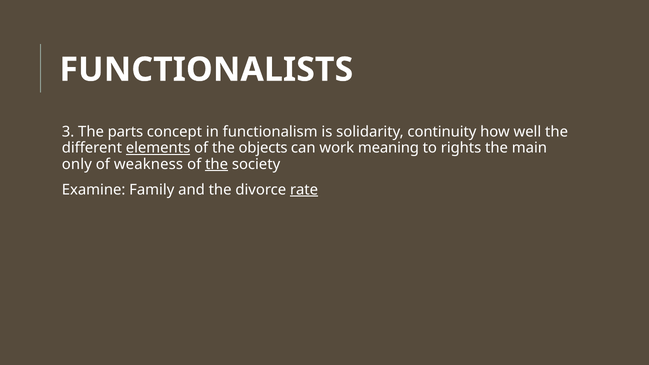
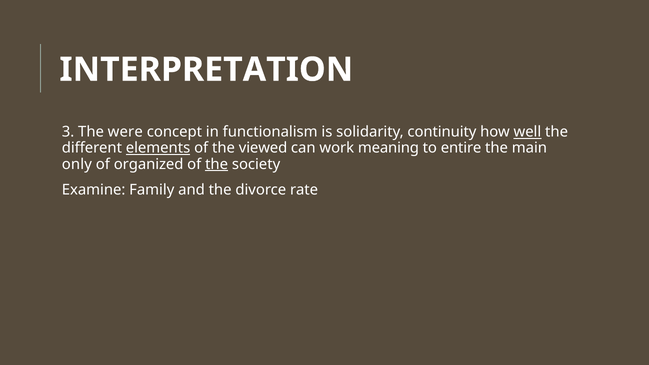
FUNCTIONALISTS: FUNCTIONALISTS -> INTERPRETATION (206, 70)
parts: parts -> were (125, 132)
well underline: none -> present (527, 132)
objects: objects -> viewed (263, 148)
rights: rights -> entire (461, 148)
weakness: weakness -> organized (149, 164)
rate underline: present -> none (304, 190)
